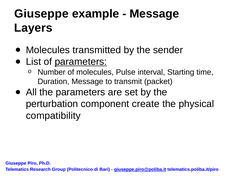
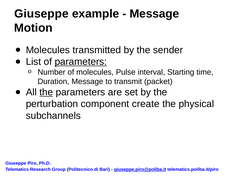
Layers: Layers -> Motion (33, 28)
the underline: none -> present (46, 92)
compatibility: compatibility -> subchannels (53, 116)
